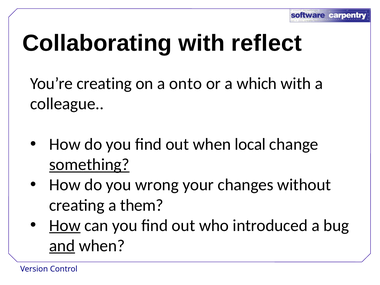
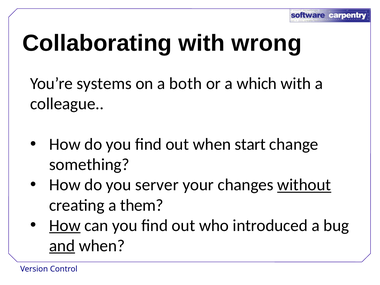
reflect: reflect -> wrong (267, 43)
You’re creating: creating -> systems (104, 84)
onto: onto -> both (186, 84)
local: local -> start (250, 144)
something underline: present -> none (89, 165)
wrong: wrong -> server (157, 185)
without underline: none -> present (304, 185)
